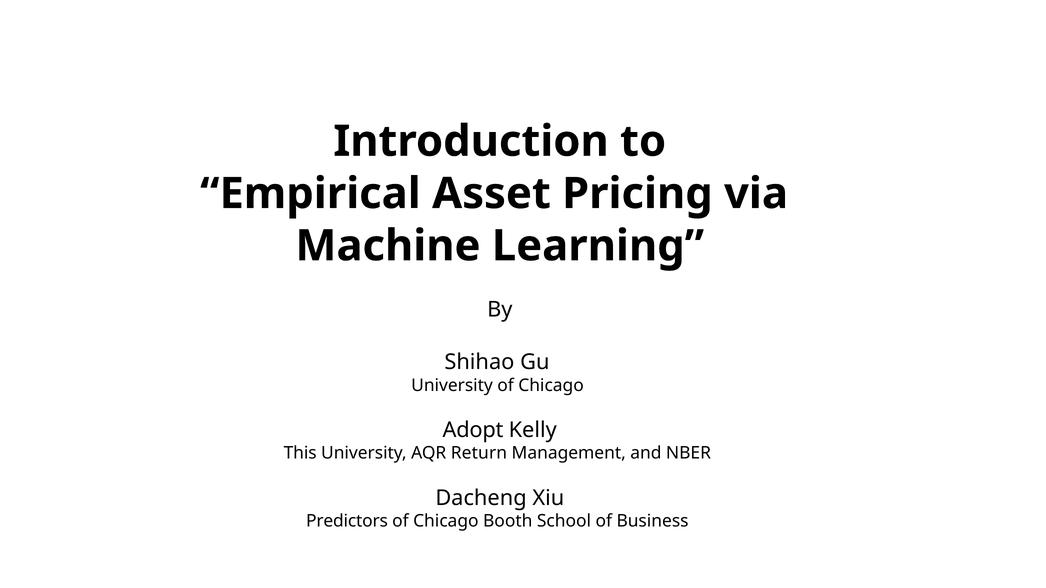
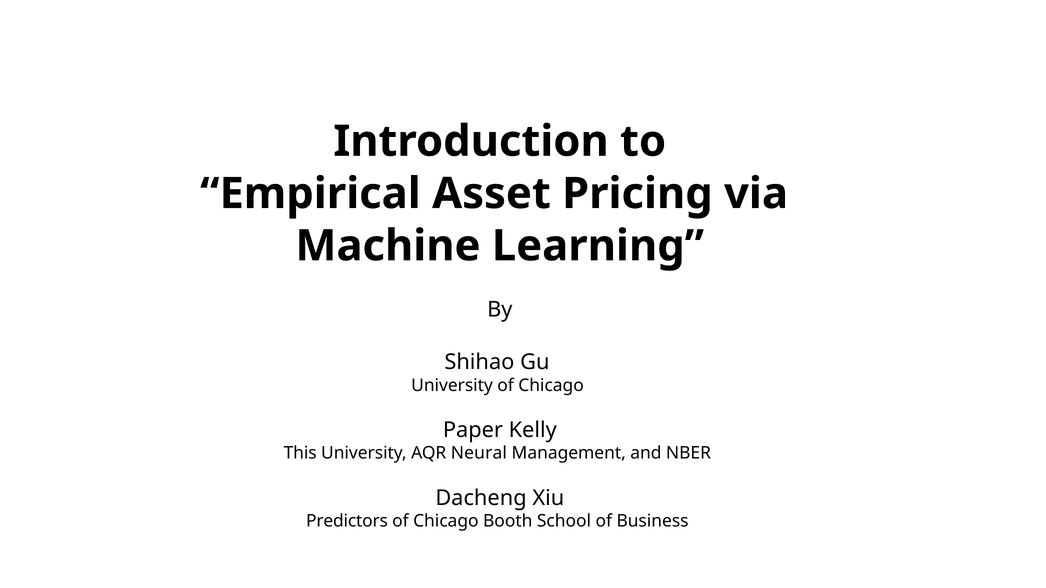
Adopt: Adopt -> Paper (473, 430)
Return: Return -> Neural (479, 453)
